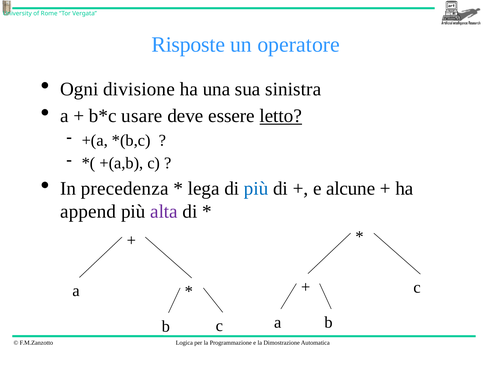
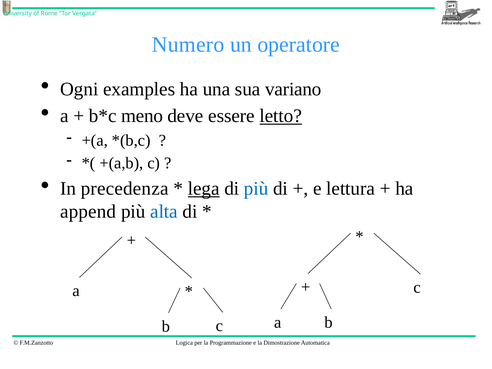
Risposte: Risposte -> Numero (188, 45)
divisione: divisione -> examples (139, 89)
sinistra: sinistra -> variano (293, 89)
usare: usare -> meno (142, 116)
lega underline: none -> present (204, 189)
alcune: alcune -> lettura (351, 189)
alta colour: purple -> blue (164, 212)
